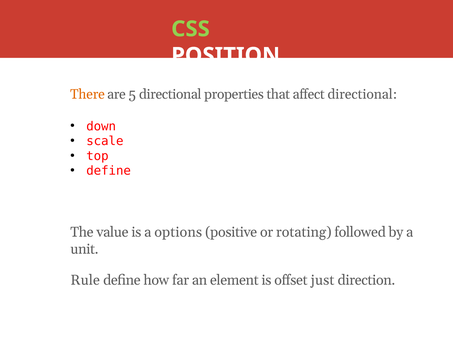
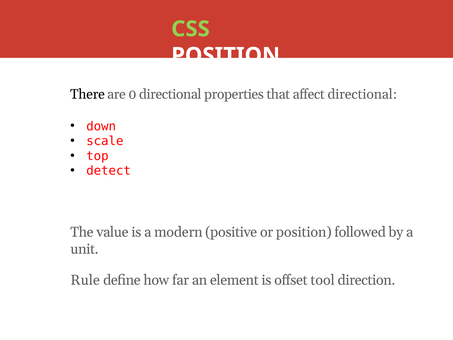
There colour: orange -> black (87, 94)
5: 5 -> 0 (132, 94)
define: define -> detect (109, 171)
options: options -> modern (178, 232)
or rotating: rotating -> position (304, 232)
just: just -> tool (323, 280)
